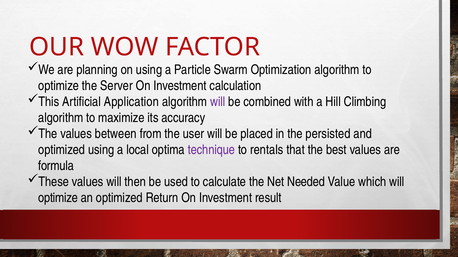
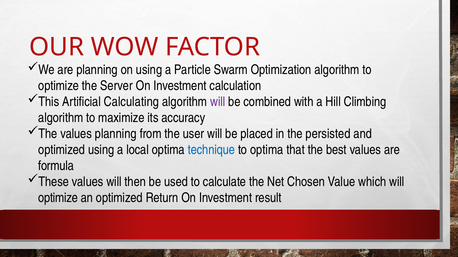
Application: Application -> Calculating (131, 102)
values between: between -> planning (116, 134)
technique colour: purple -> blue (211, 150)
to rentals: rentals -> optima (267, 150)
Needed: Needed -> Chosen (306, 182)
